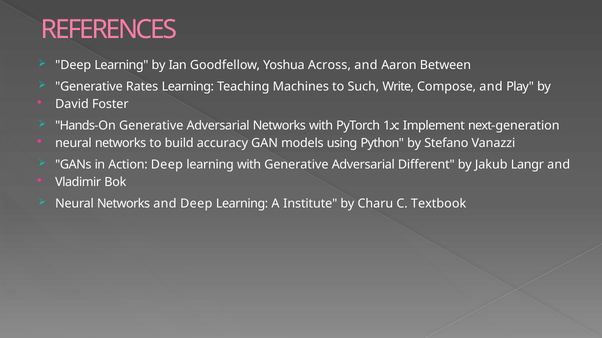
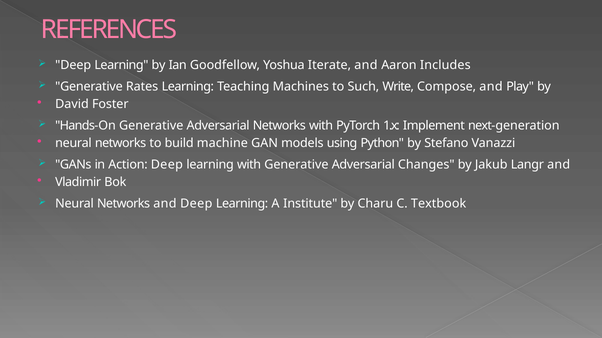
Across: Across -> Iterate (329, 65)
Between: Between -> Includes (445, 65)
accuracy: accuracy -> machine (222, 143)
Different: Different -> Changes (426, 165)
